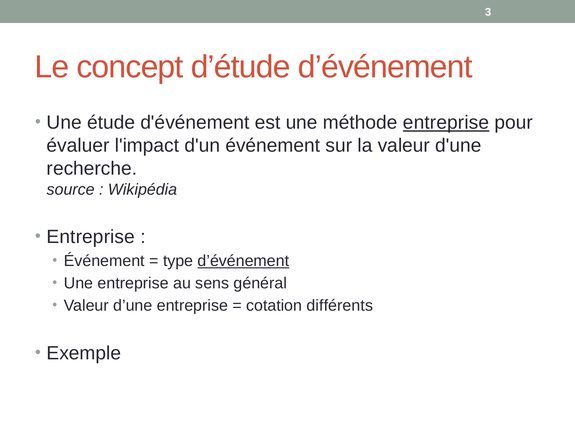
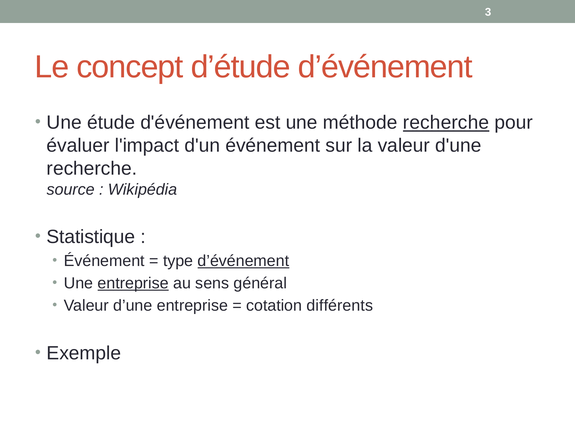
méthode entreprise: entreprise -> recherche (446, 123)
Entreprise: Entreprise -> Statistique (91, 237)
entreprise underline: none -> present (133, 283)
